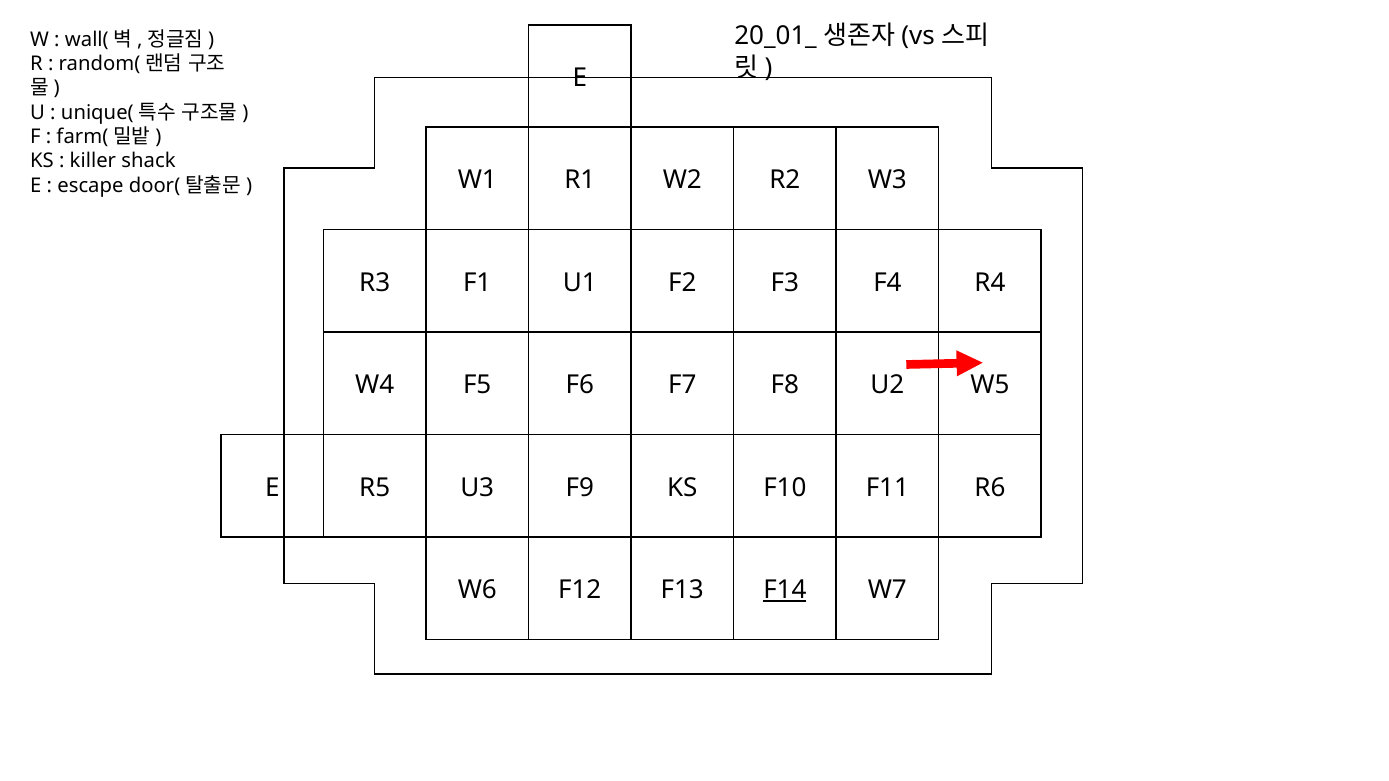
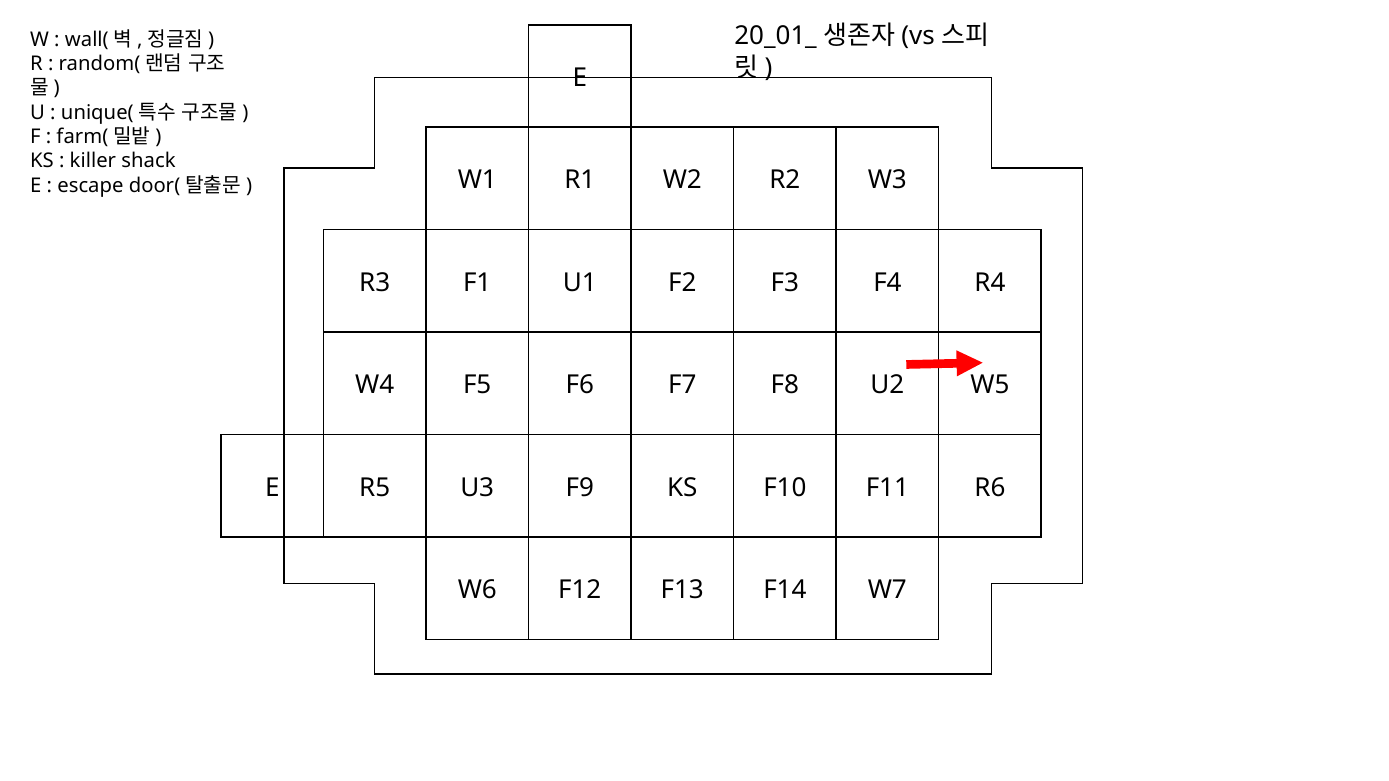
F14 underline: present -> none (785, 590)
